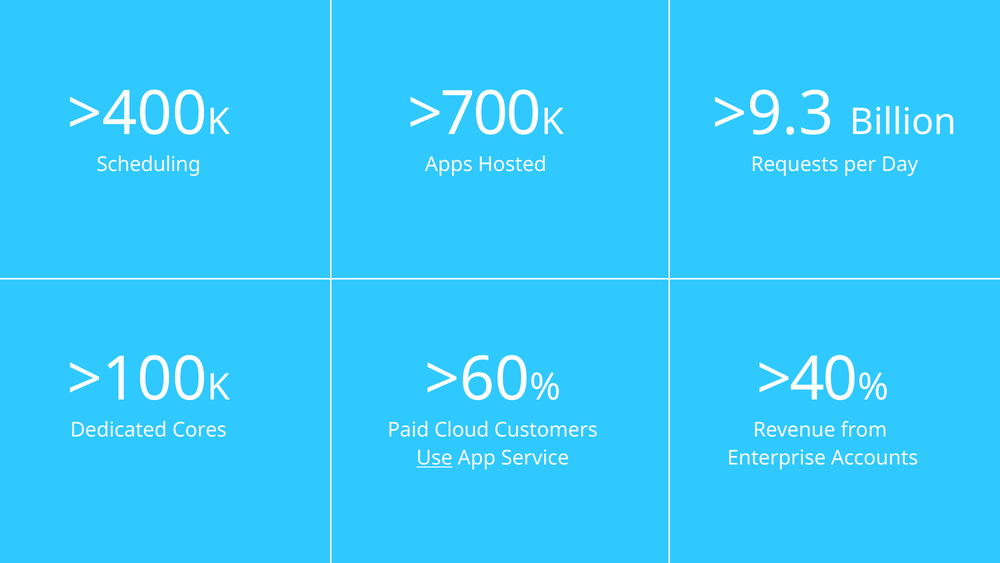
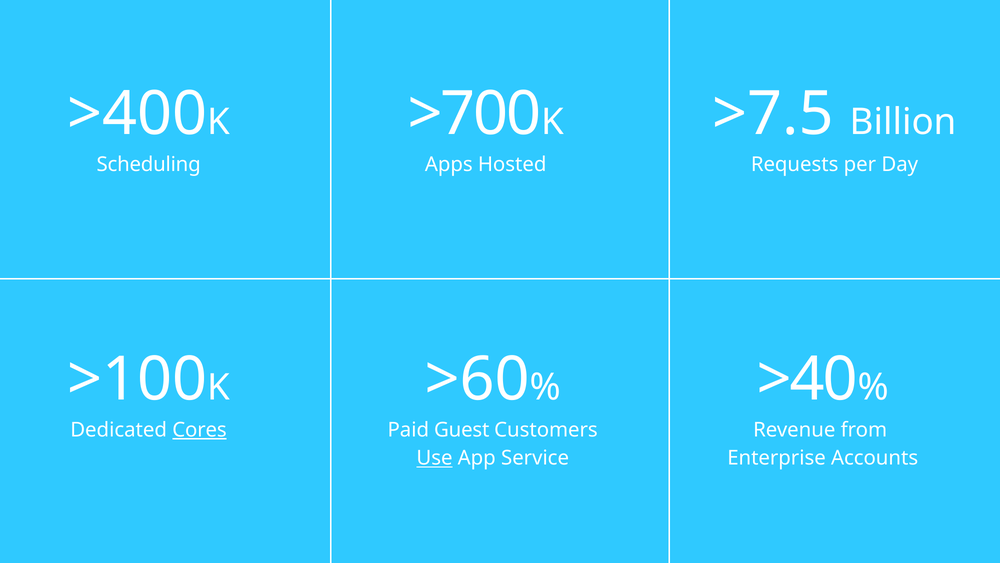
>9.3: >9.3 -> >7.5 (773, 114)
Cores underline: none -> present (200, 430)
Cloud: Cloud -> Guest (462, 430)
